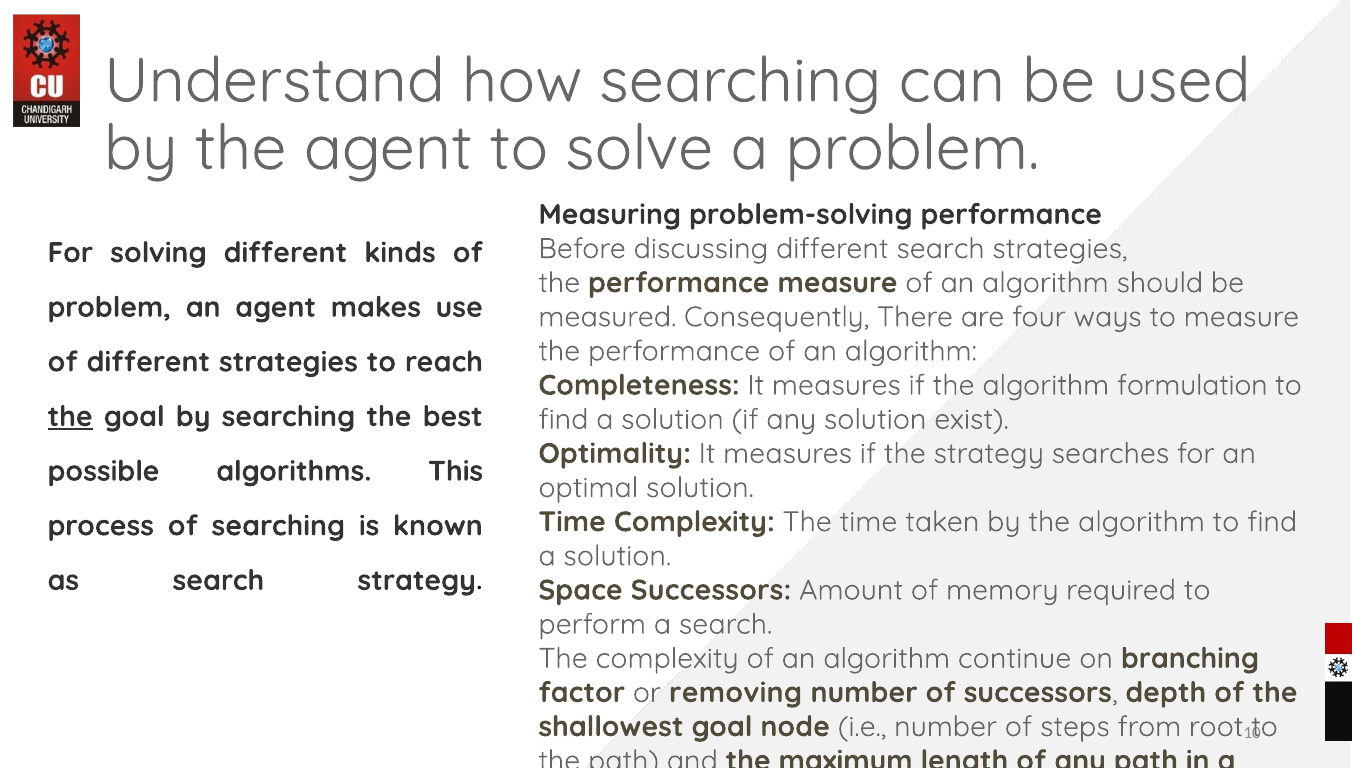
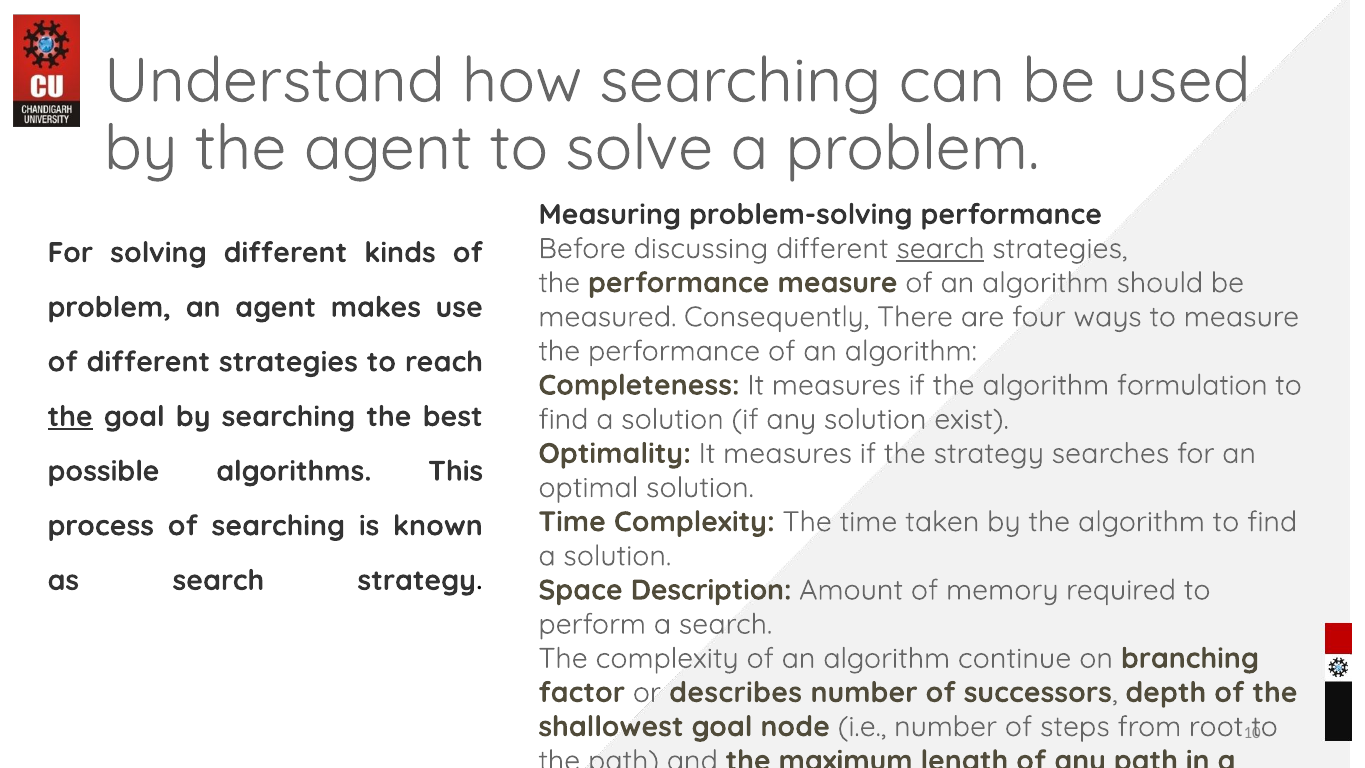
search underline: none -> present (940, 249)
Space Successors: Successors -> Description (711, 590)
removing: removing -> describes (736, 692)
